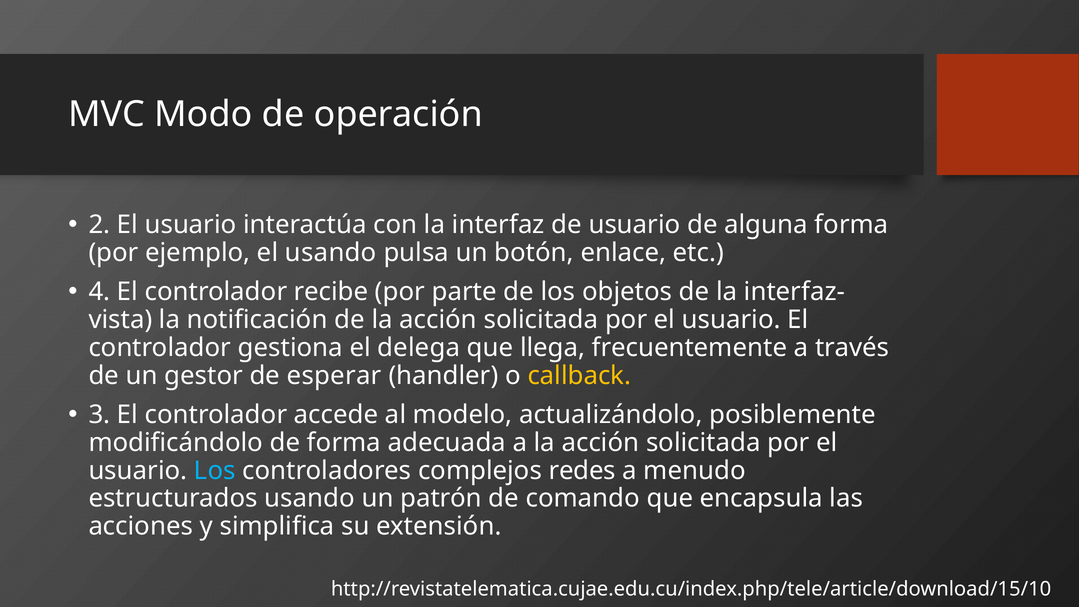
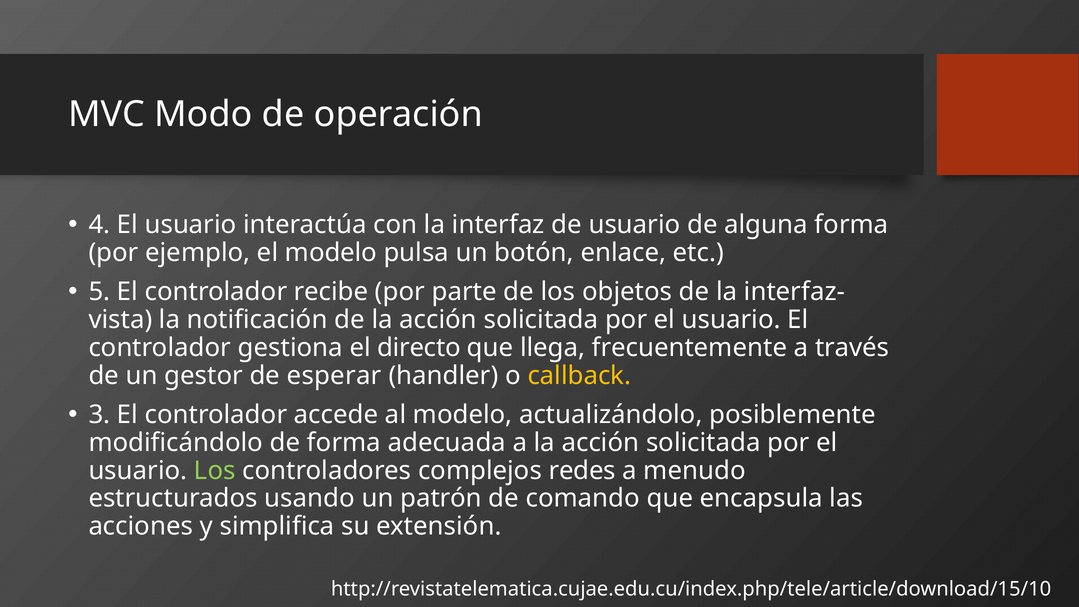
2: 2 -> 4 (99, 225)
el usando: usando -> modelo (331, 253)
4: 4 -> 5 (99, 292)
delega: delega -> directo (419, 348)
Los colour: light blue -> light green (215, 470)
